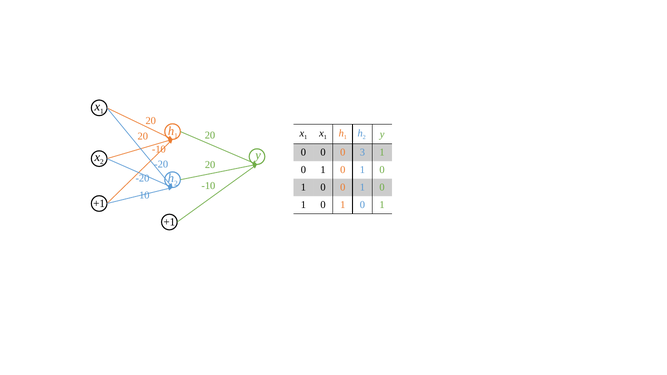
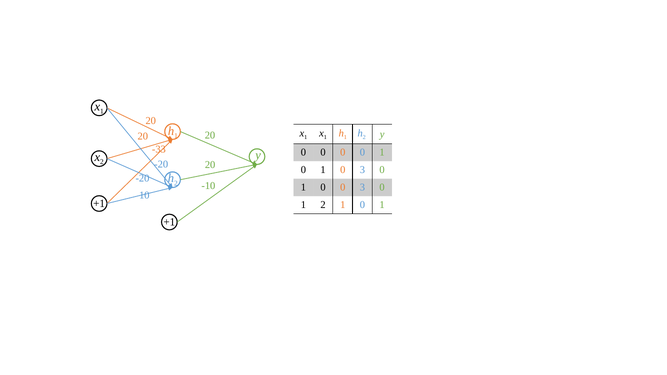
-10: -10 -> -33 (159, 149)
0 0 0 3: 3 -> 0 (362, 153)
1: 1 -> 3 (362, 170)
0 0 1: 1 -> 3 (362, 188)
0: 0 -> 2 (323, 205)
